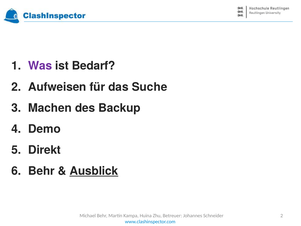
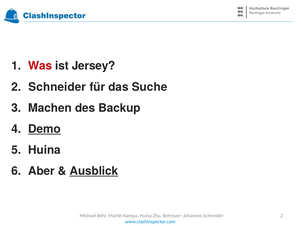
Was colour: purple -> red (40, 66)
Bedarf: Bedarf -> Jersey (94, 66)
2 Aufweisen: Aufweisen -> Schneider (57, 87)
Demo underline: none -> present (44, 129)
Direkt: Direkt -> Huina (44, 150)
Behr: Behr -> Aber (41, 171)
